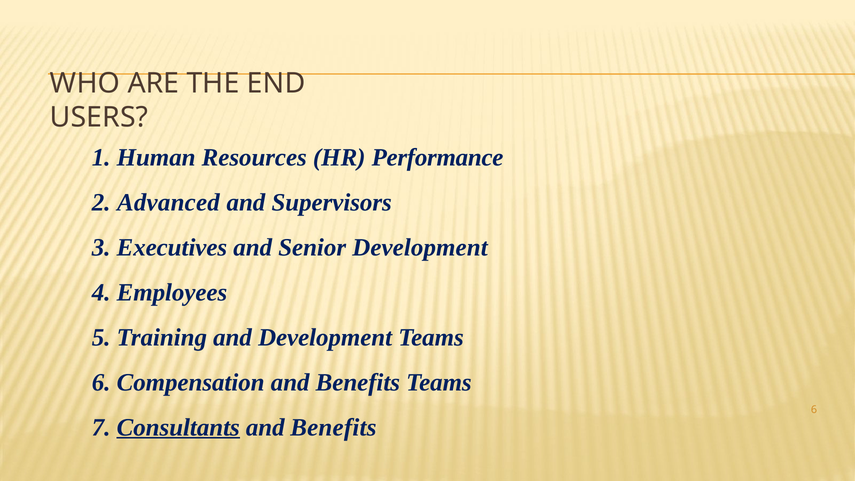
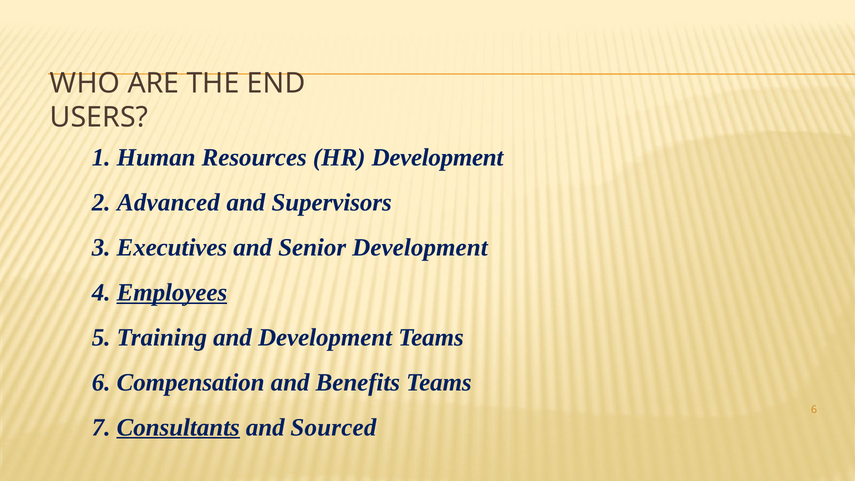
HR Performance: Performance -> Development (438, 158)
Employees underline: none -> present (172, 292)
Benefits: Benefits -> Sourced (333, 427)
